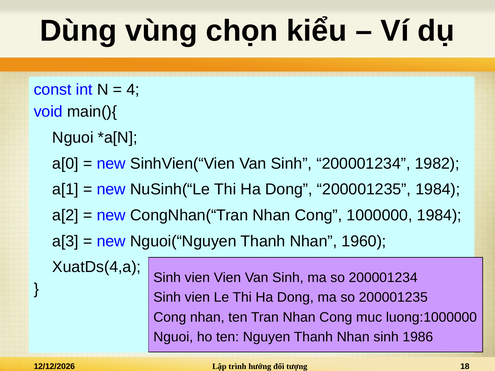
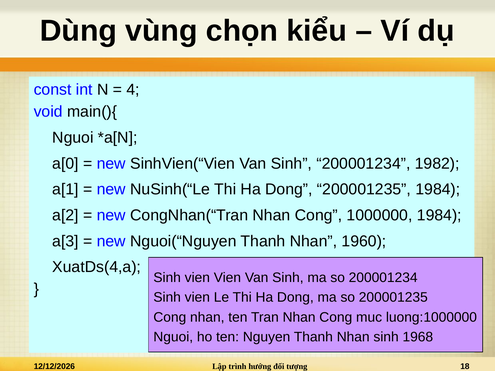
1986: 1986 -> 1968 (418, 337)
